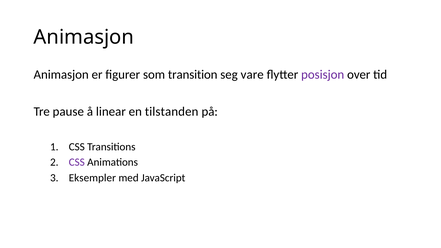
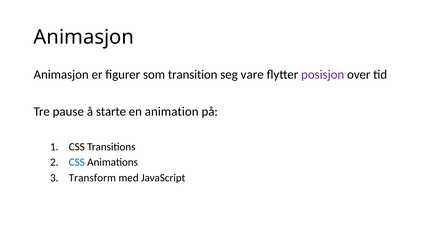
linear: linear -> starte (111, 112)
tilstanden: tilstanden -> animation (172, 112)
CSS colour: purple -> blue (77, 162)
Eksempler: Eksempler -> Transform (92, 178)
